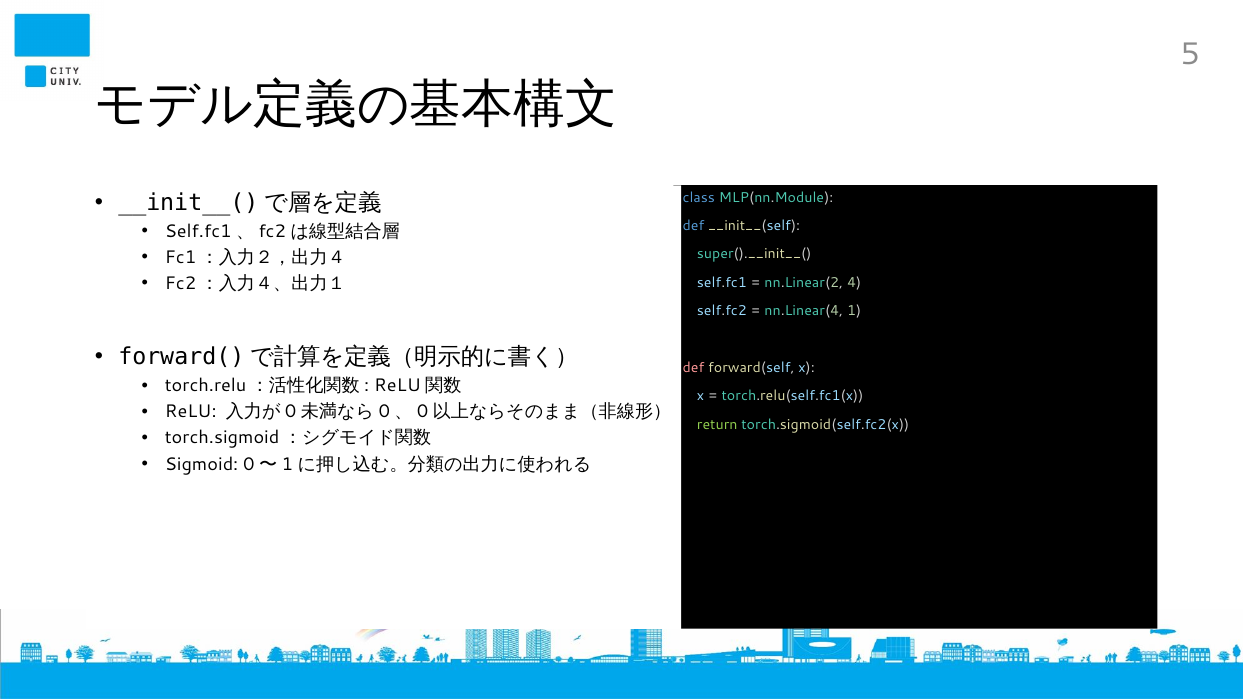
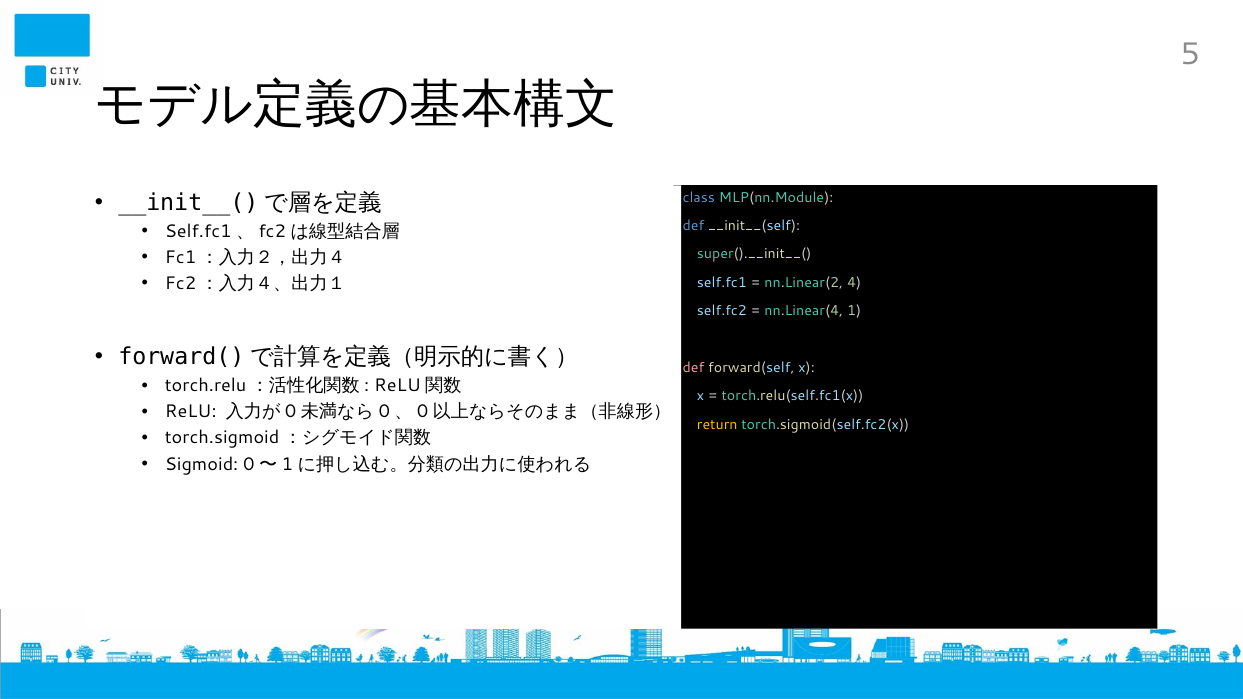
return colour: light green -> yellow (717, 424)
